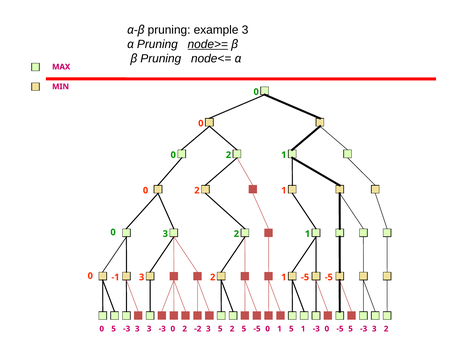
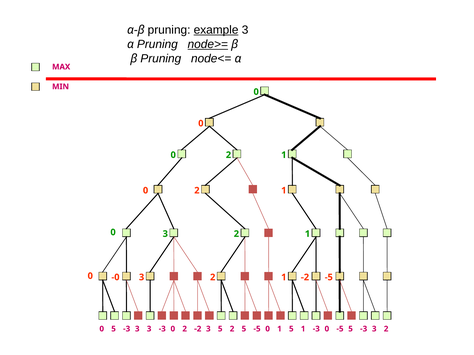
example underline: none -> present (216, 30)
-1: -1 -> -0 (115, 278)
-5: -5 -> -2 (305, 278)
